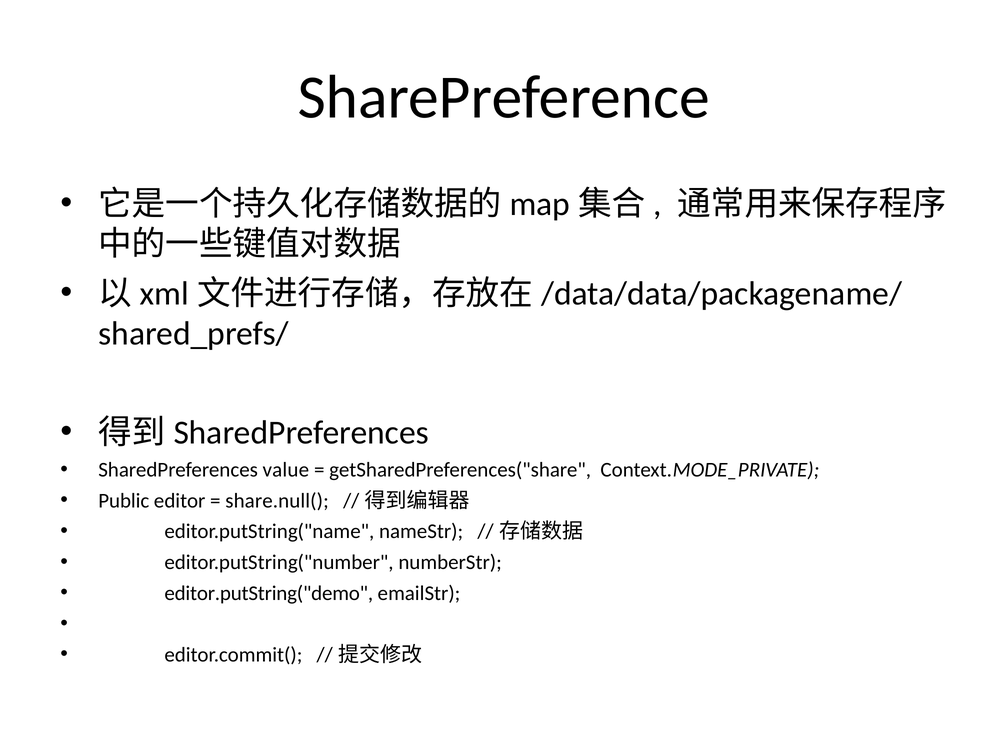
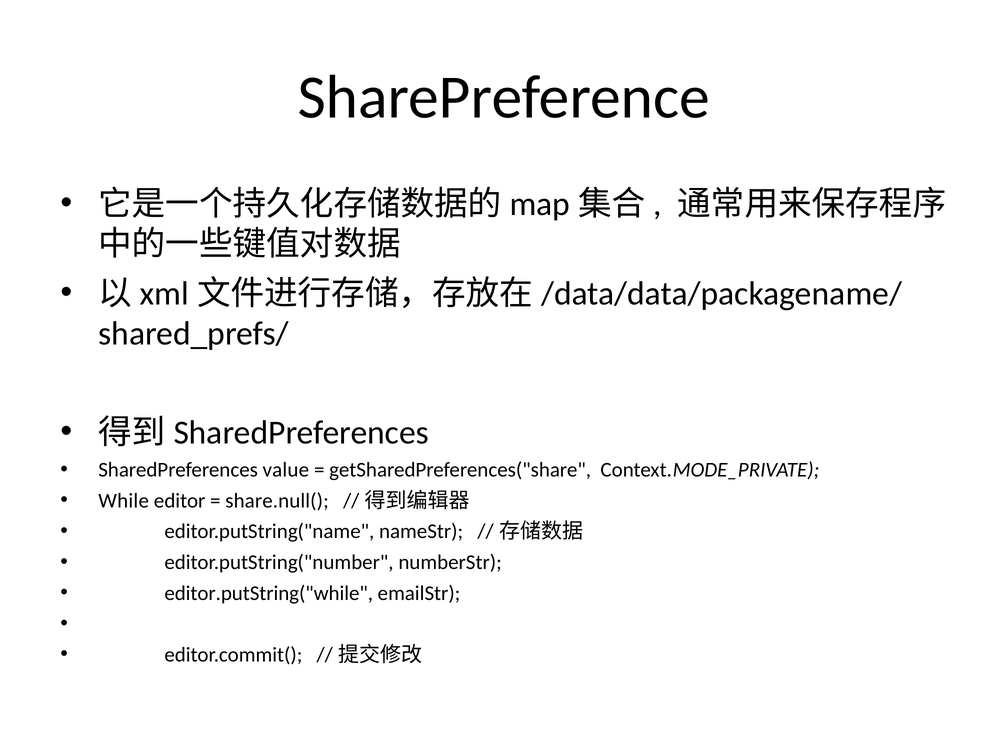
Public: Public -> While (124, 501)
editor.putString("demo: editor.putString("demo -> editor.putString("while (269, 593)
